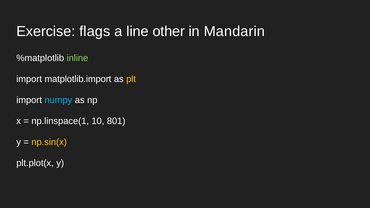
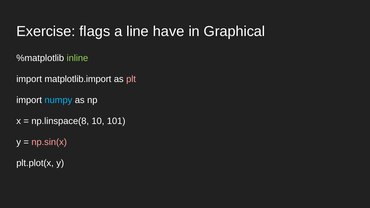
other: other -> have (169, 31)
Mandarin: Mandarin -> Graphical (234, 31)
plt colour: yellow -> pink (131, 79)
np.linspace(1: np.linspace(1 -> np.linspace(8 (60, 121)
801: 801 -> 101 (116, 121)
np.sin(x colour: yellow -> pink (49, 142)
